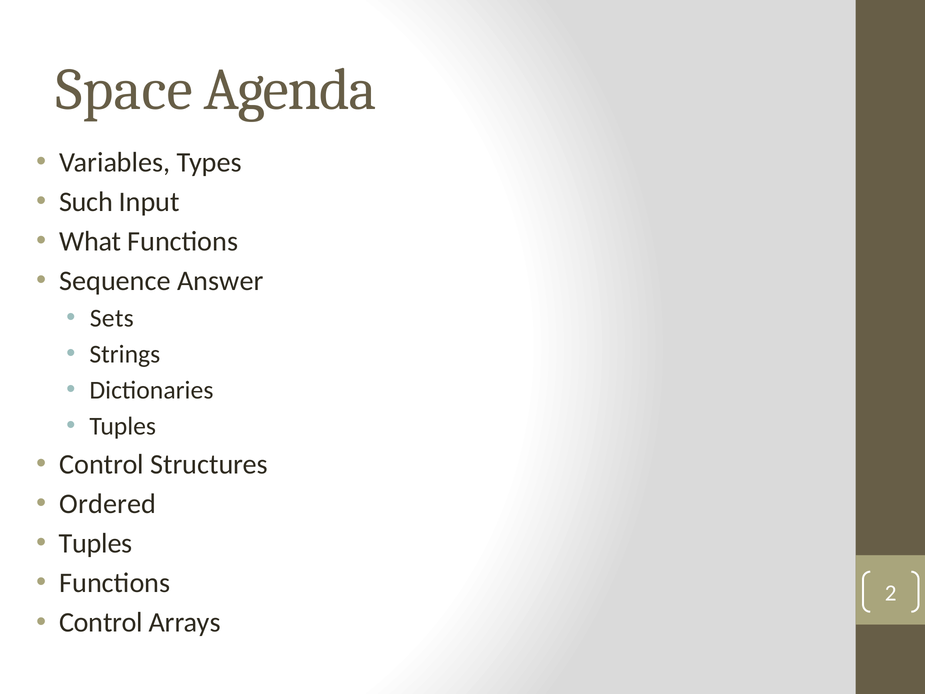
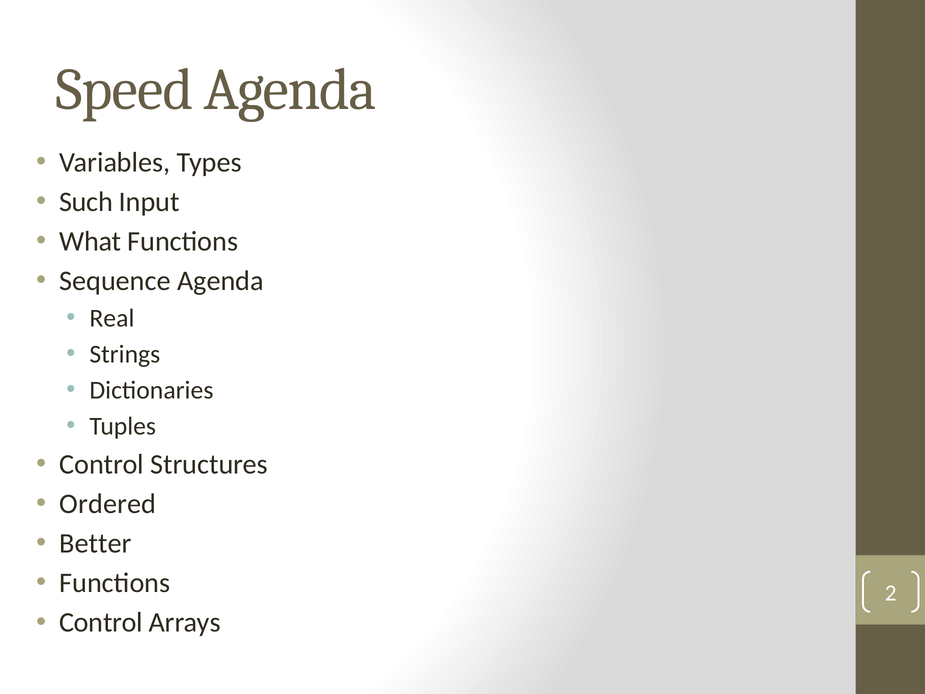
Space: Space -> Speed (125, 90)
Sequence Answer: Answer -> Agenda (220, 281)
Sets: Sets -> Real (112, 318)
Tuples: Tuples -> Better (95, 543)
